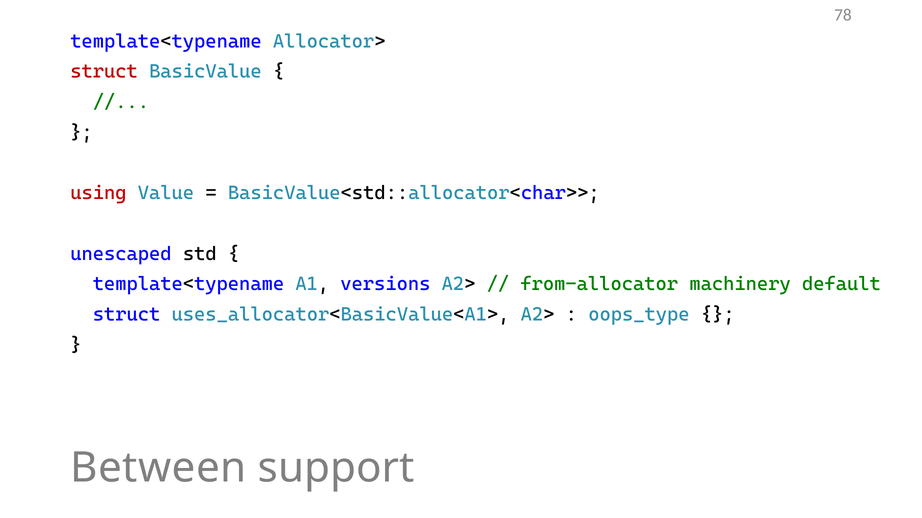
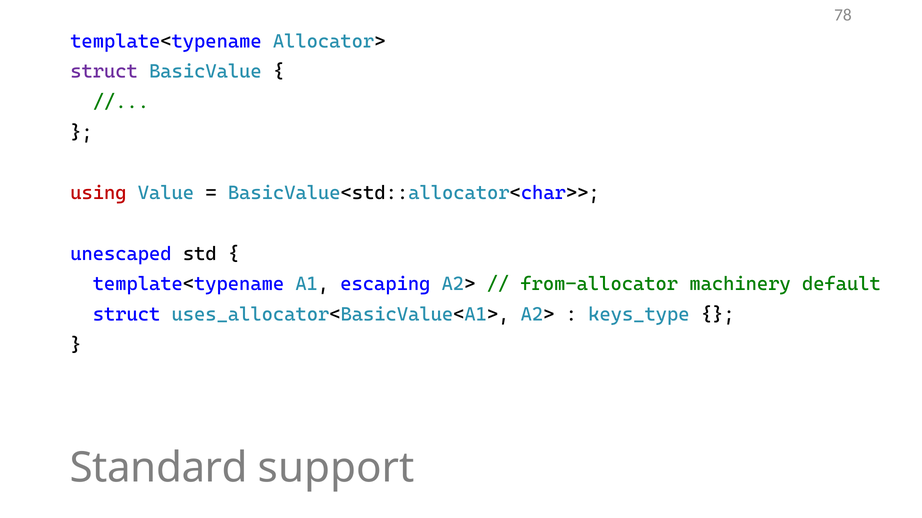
struct colour: red -> purple (104, 72)
versions: versions -> escaping (385, 284)
oops_type: oops_type -> keys_type (639, 315)
Between: Between -> Standard (159, 468)
